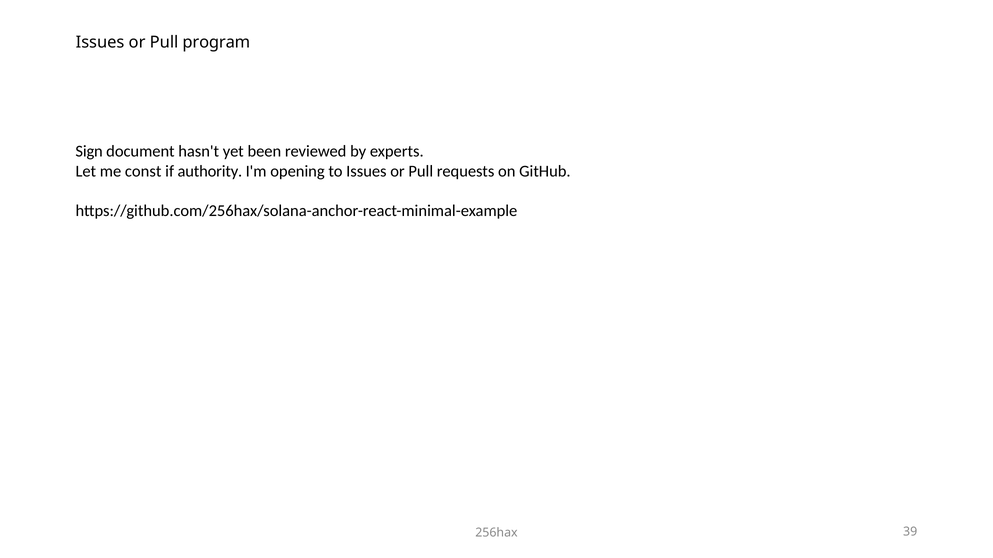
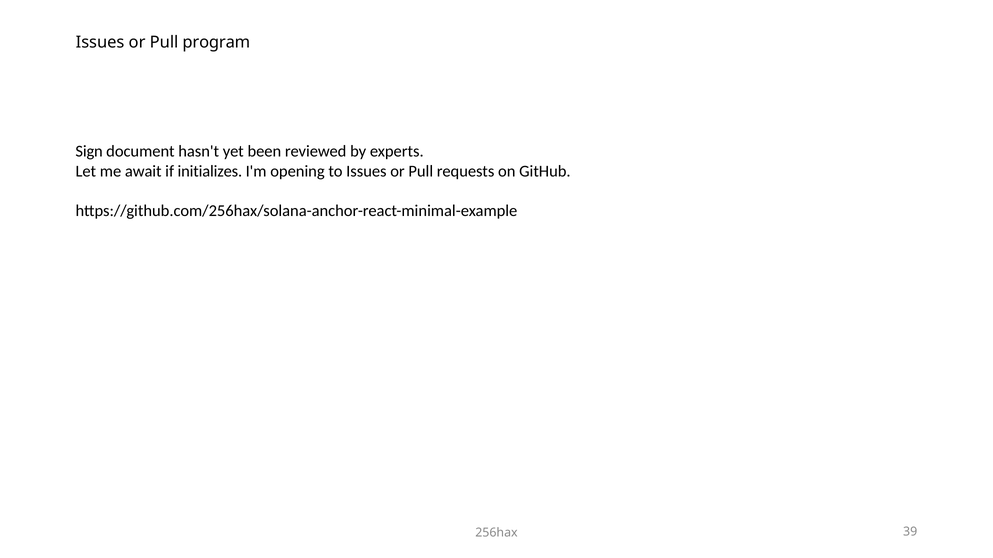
const: const -> await (143, 171)
authority: authority -> initializes (210, 171)
